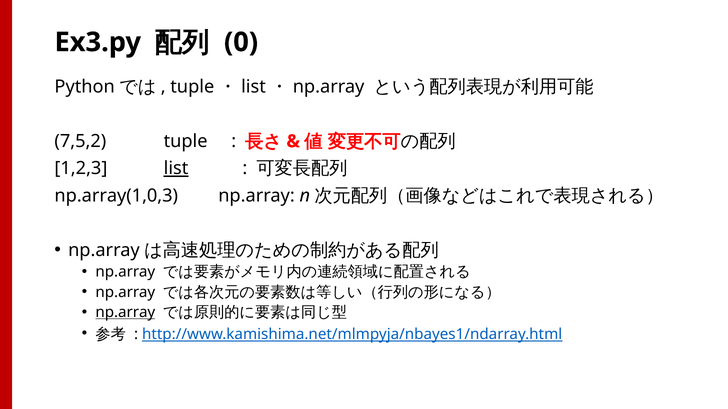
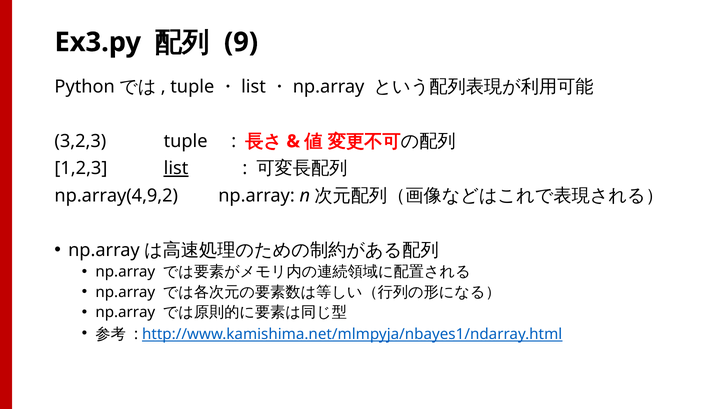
0: 0 -> 9 (241, 42)
7,5,2: 7,5,2 -> 3,2,3 (80, 141)
np.array(1,0,3: np.array(1,0,3 -> np.array(4,9,2 (116, 196)
np.array underline: present -> none (125, 313)
